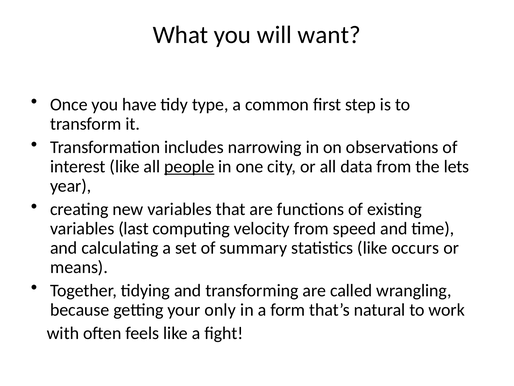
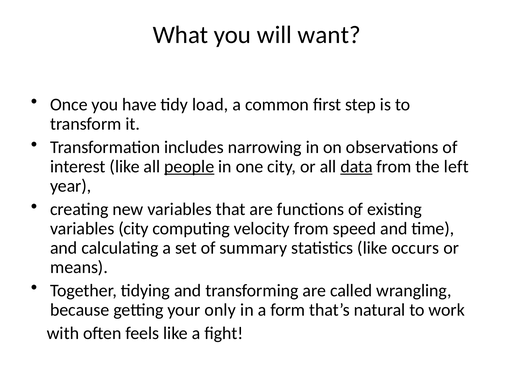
type: type -> load (210, 104)
data underline: none -> present (357, 166)
lets: lets -> left (456, 166)
variables last: last -> city (134, 228)
